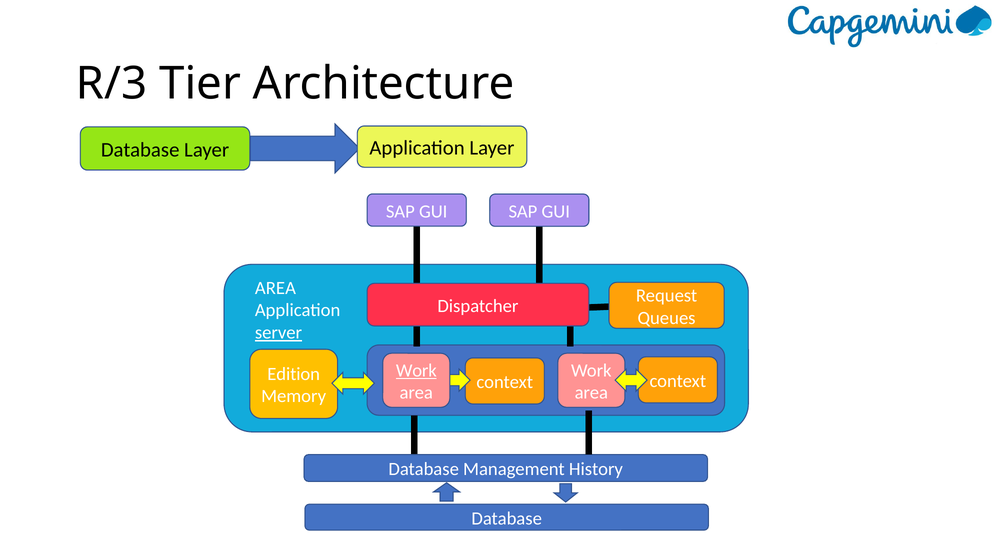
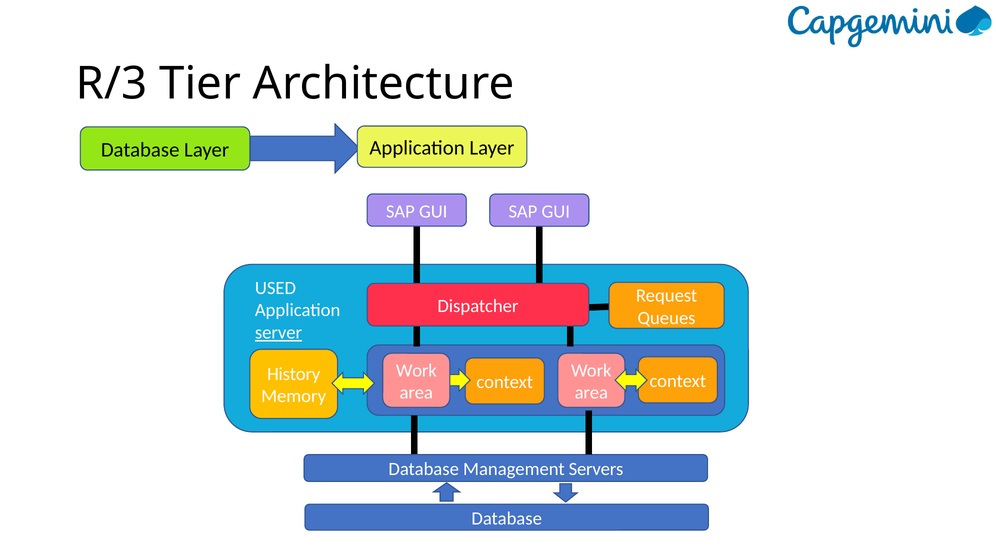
AREA: AREA -> USED (275, 288)
Work underline: present -> none (416, 371)
Edition: Edition -> History (294, 374)
History: History -> Servers (596, 470)
